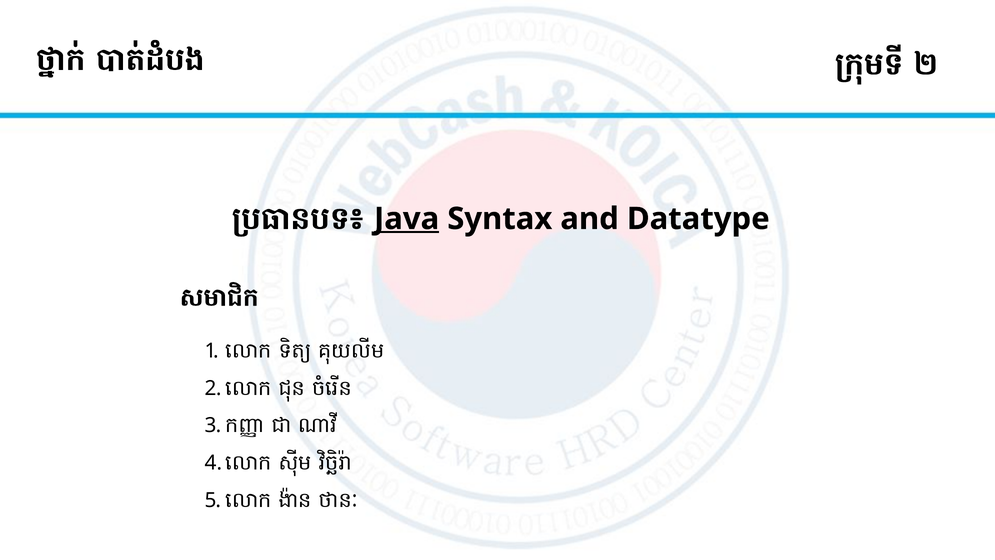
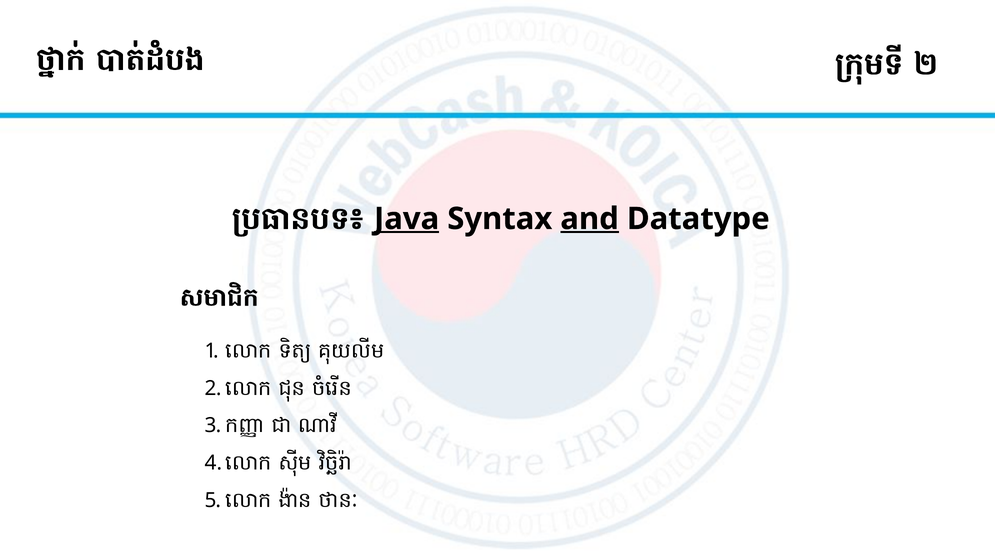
and underline: none -> present (590, 219)
